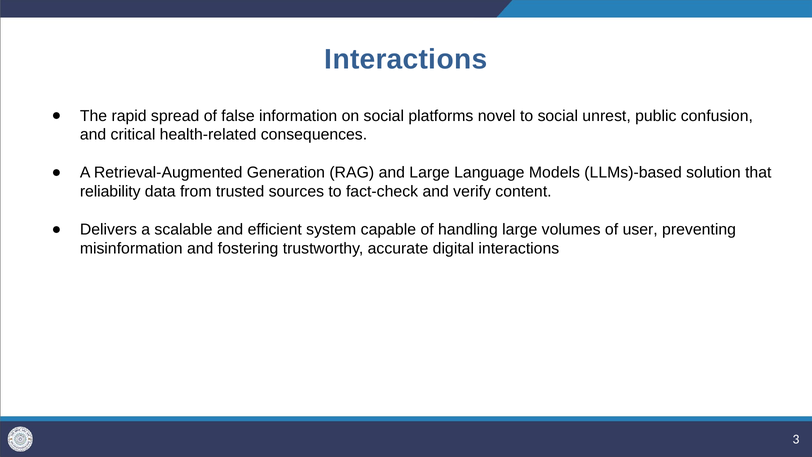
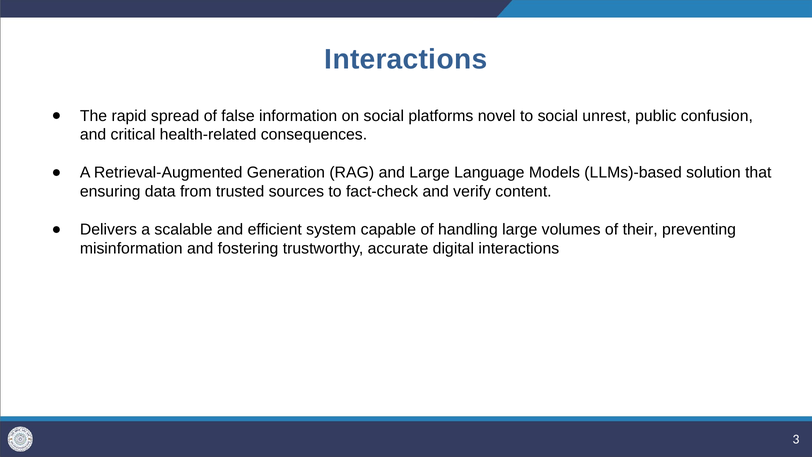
reliability: reliability -> ensuring (110, 192)
user: user -> their (640, 230)
